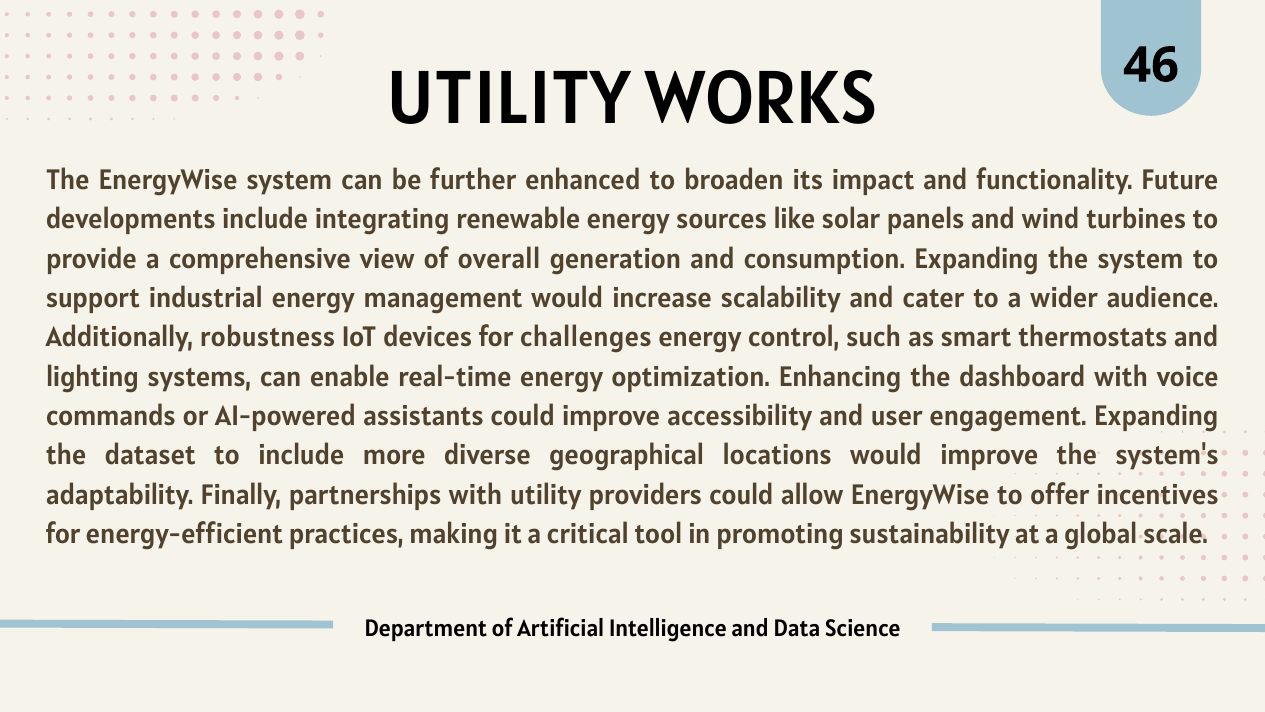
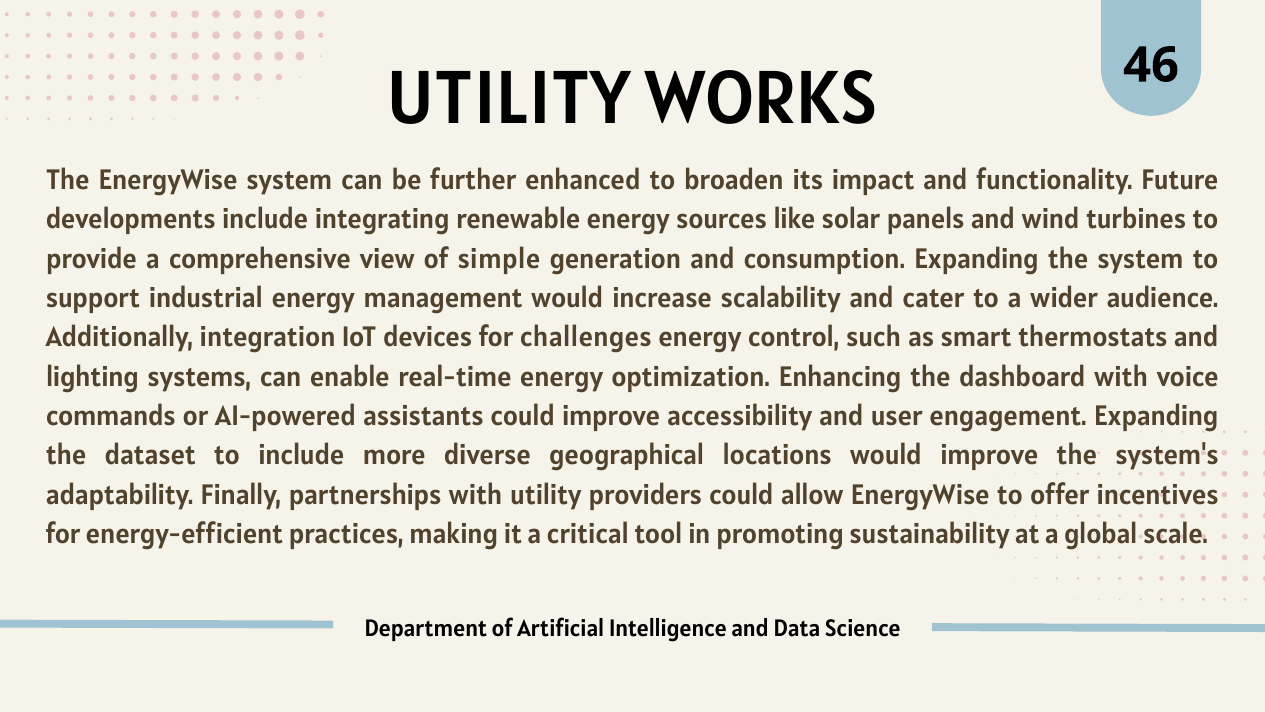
overall: overall -> simple (499, 259)
robustness: robustness -> integration (268, 337)
